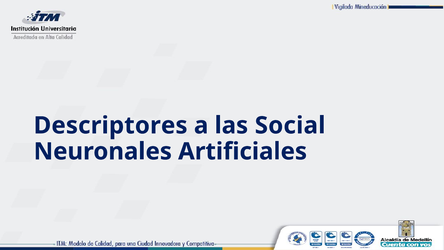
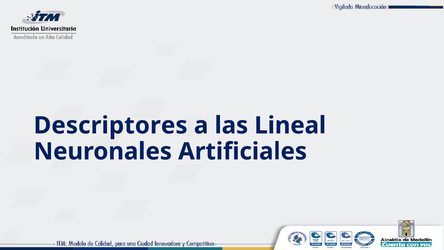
Social: Social -> Lineal (290, 125)
